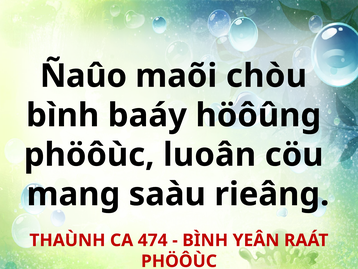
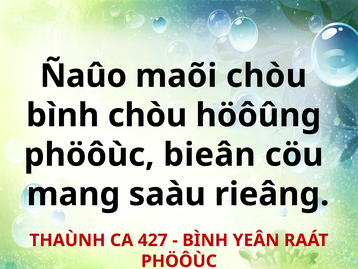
bình baáy: baáy -> chòu (148, 115)
luoân: luoân -> bieân (209, 155)
474: 474 -> 427 (153, 240)
